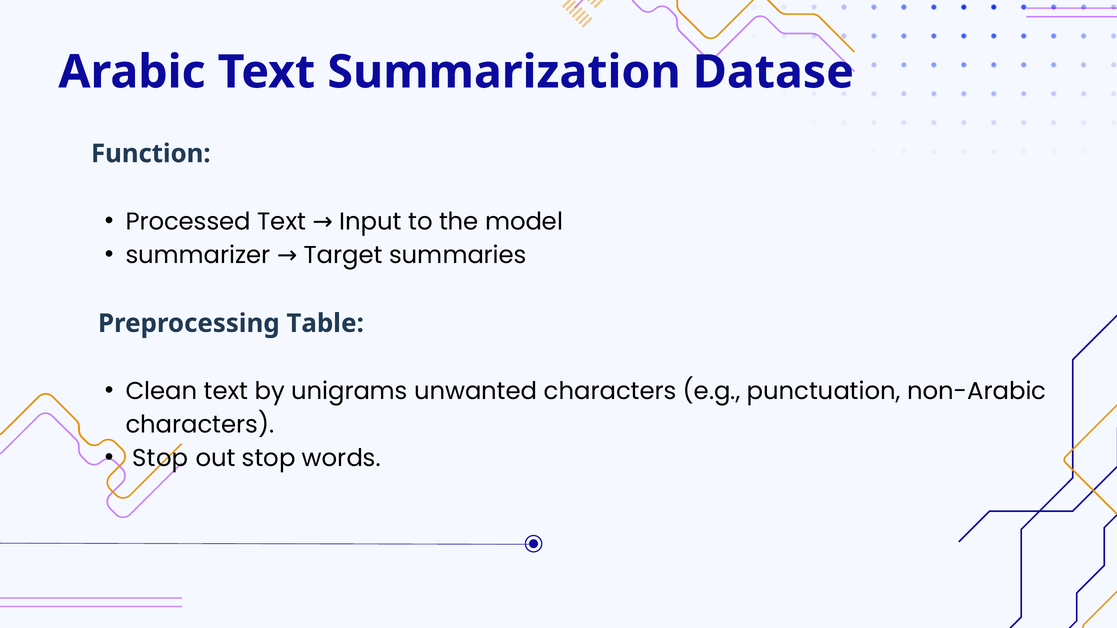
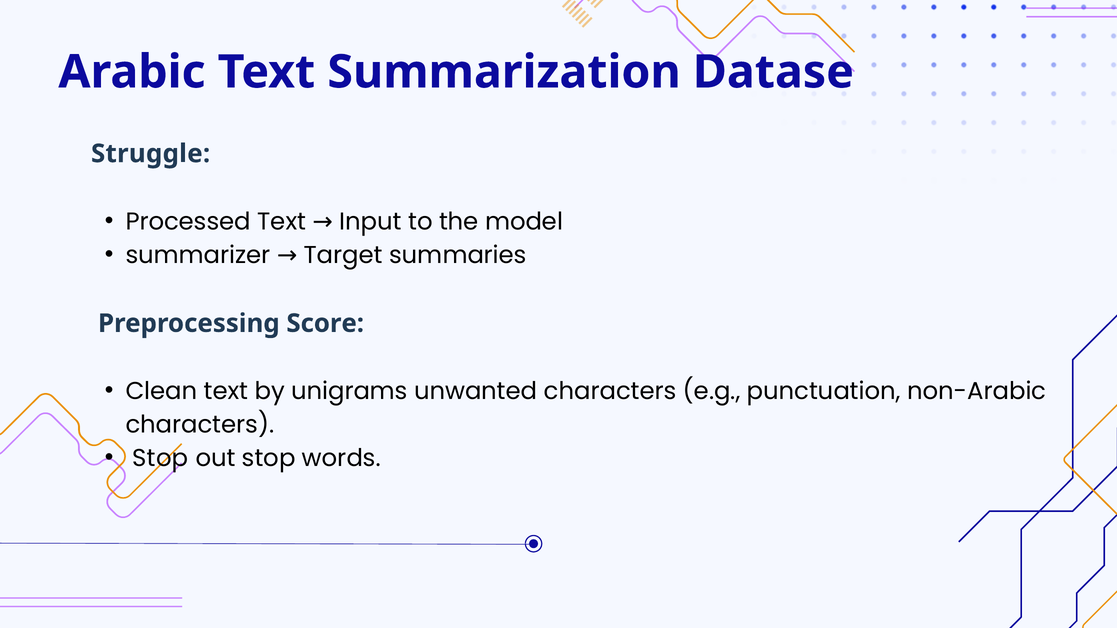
Function: Function -> Struggle (151, 154)
Table: Table -> Score (325, 324)
